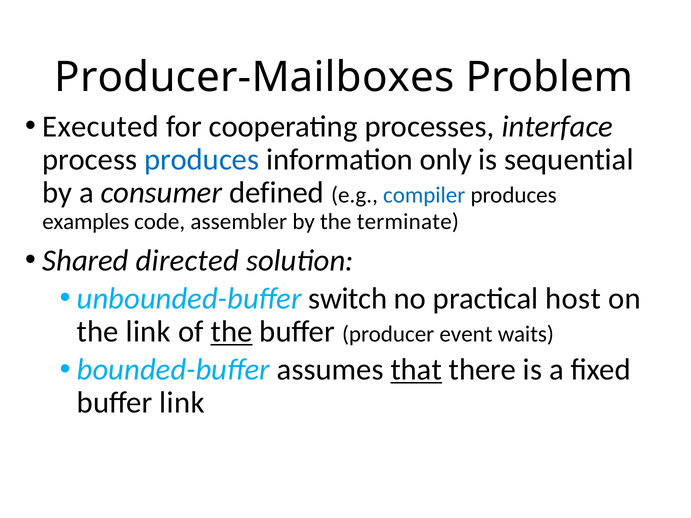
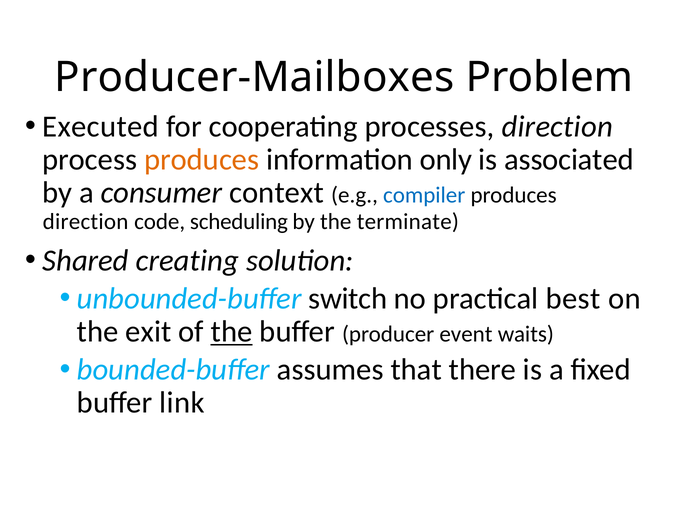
processes interface: interface -> direction (557, 127)
produces colour: blue -> orange (202, 160)
sequential: sequential -> associated (569, 160)
defined: defined -> context (277, 193)
examples: examples -> direction (86, 222)
assembler: assembler -> scheduling (239, 222)
directed: directed -> creating (187, 261)
host: host -> best (573, 299)
the link: link -> exit (148, 332)
that underline: present -> none (416, 370)
